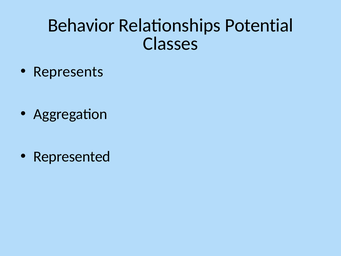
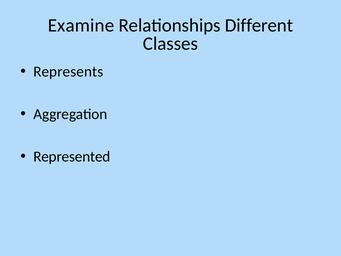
Behavior: Behavior -> Examine (81, 25)
Potential: Potential -> Different (259, 25)
